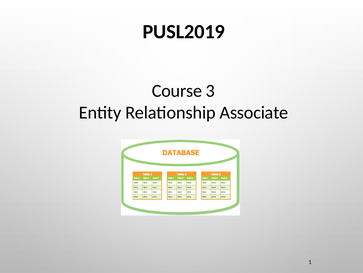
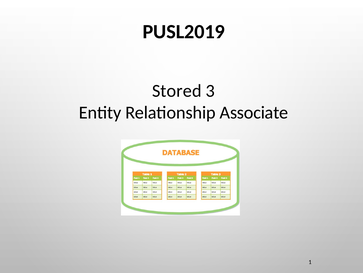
Course: Course -> Stored (177, 91)
